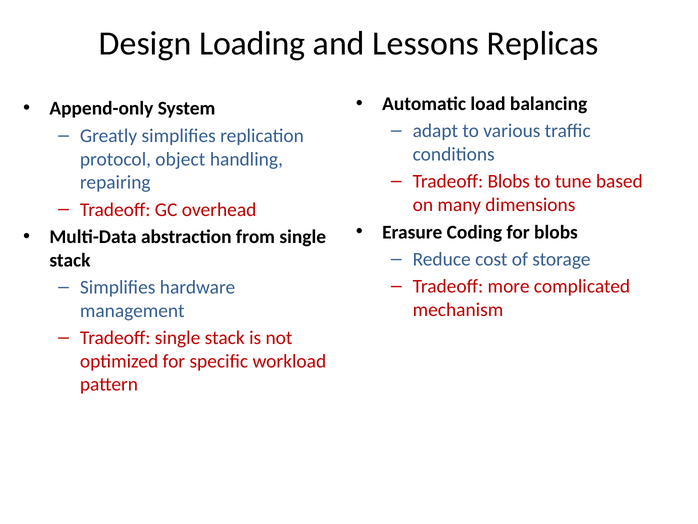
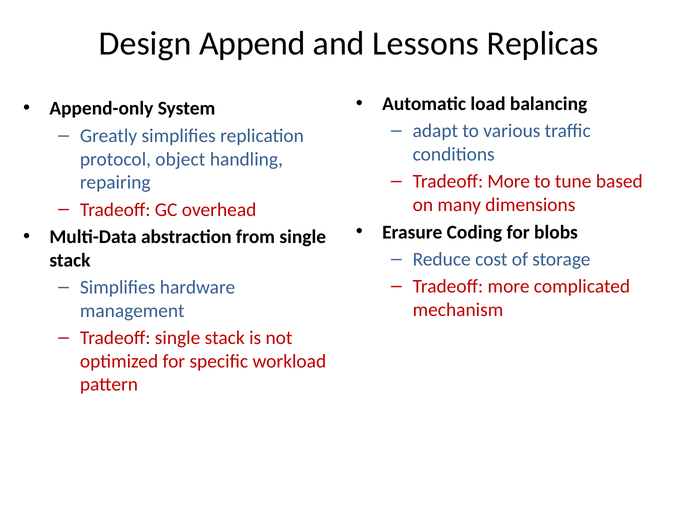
Loading: Loading -> Append (252, 44)
Blobs: Blobs -> More (509, 181)
